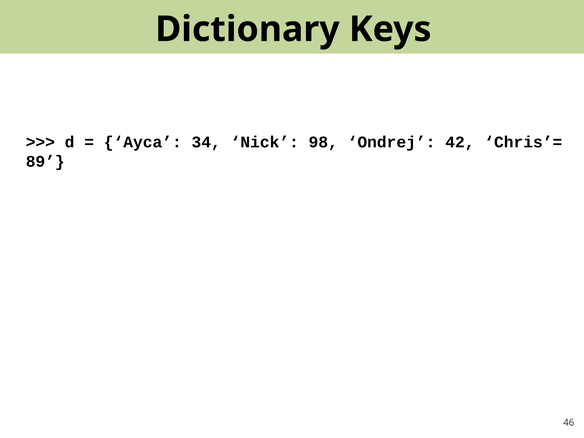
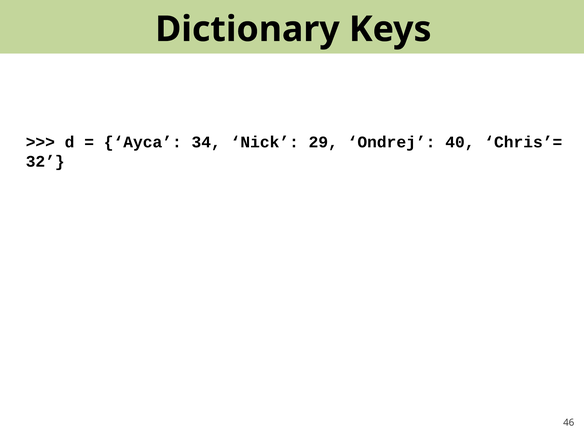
98: 98 -> 29 (323, 142)
42: 42 -> 40 (460, 142)
89: 89 -> 32 (45, 162)
